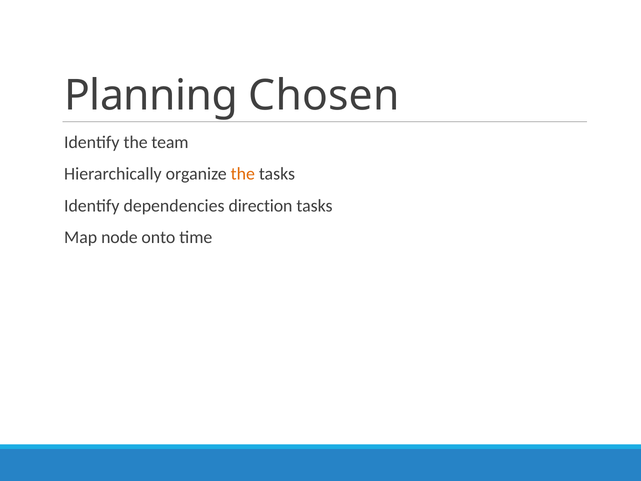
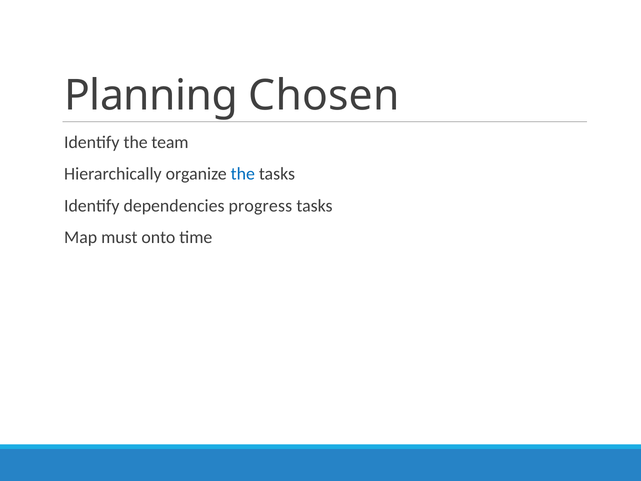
the colour: orange -> blue (243, 174)
direction: direction -> progress (260, 206)
node: node -> must (119, 237)
